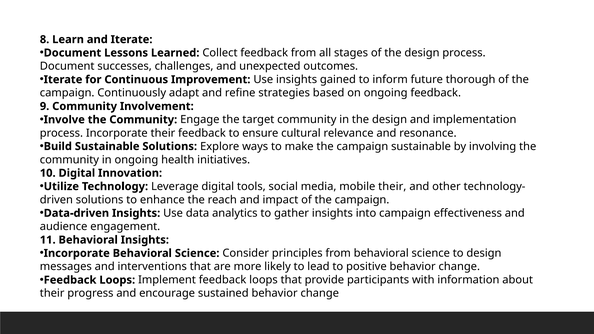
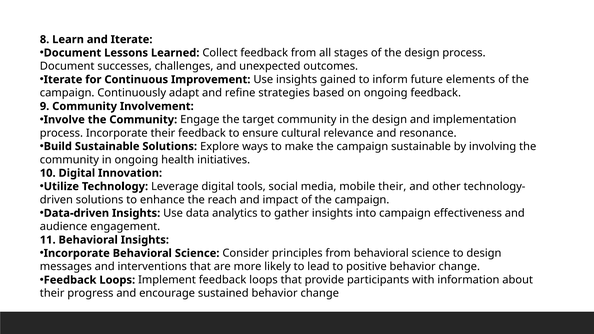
thorough: thorough -> elements (471, 80)
